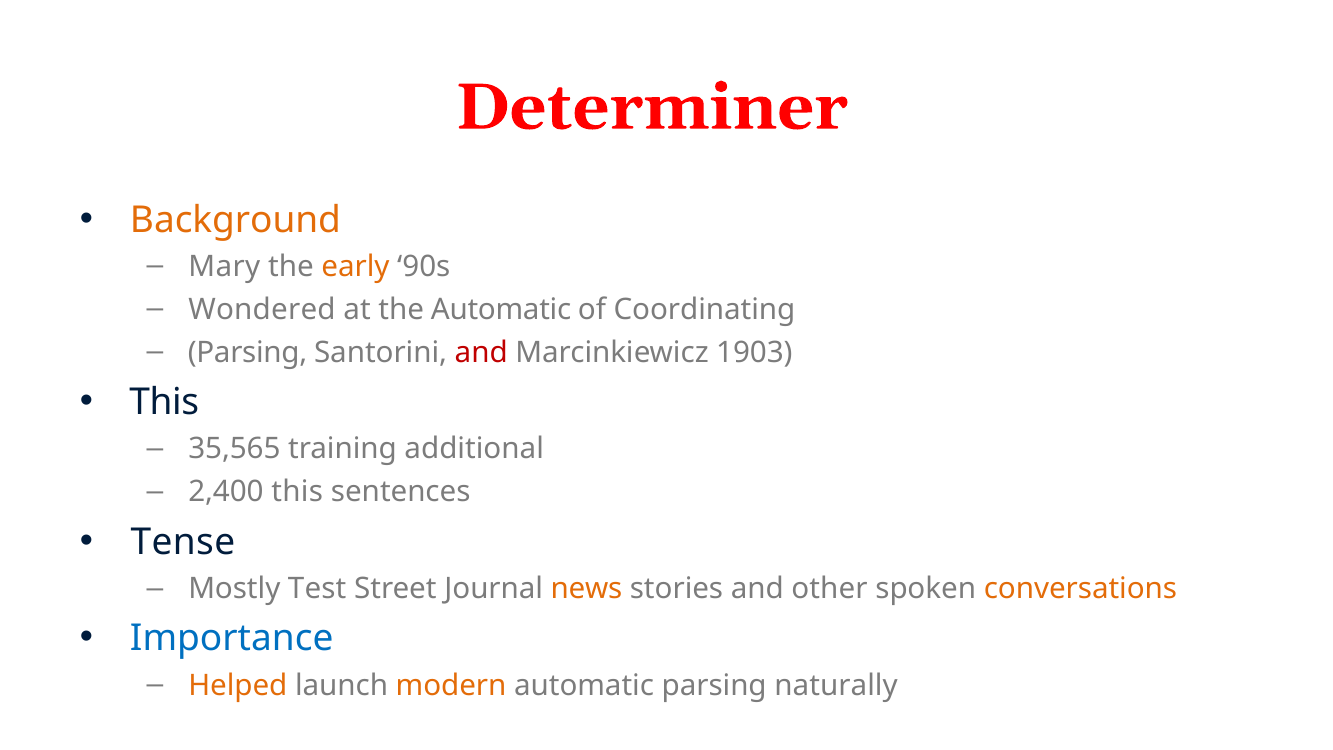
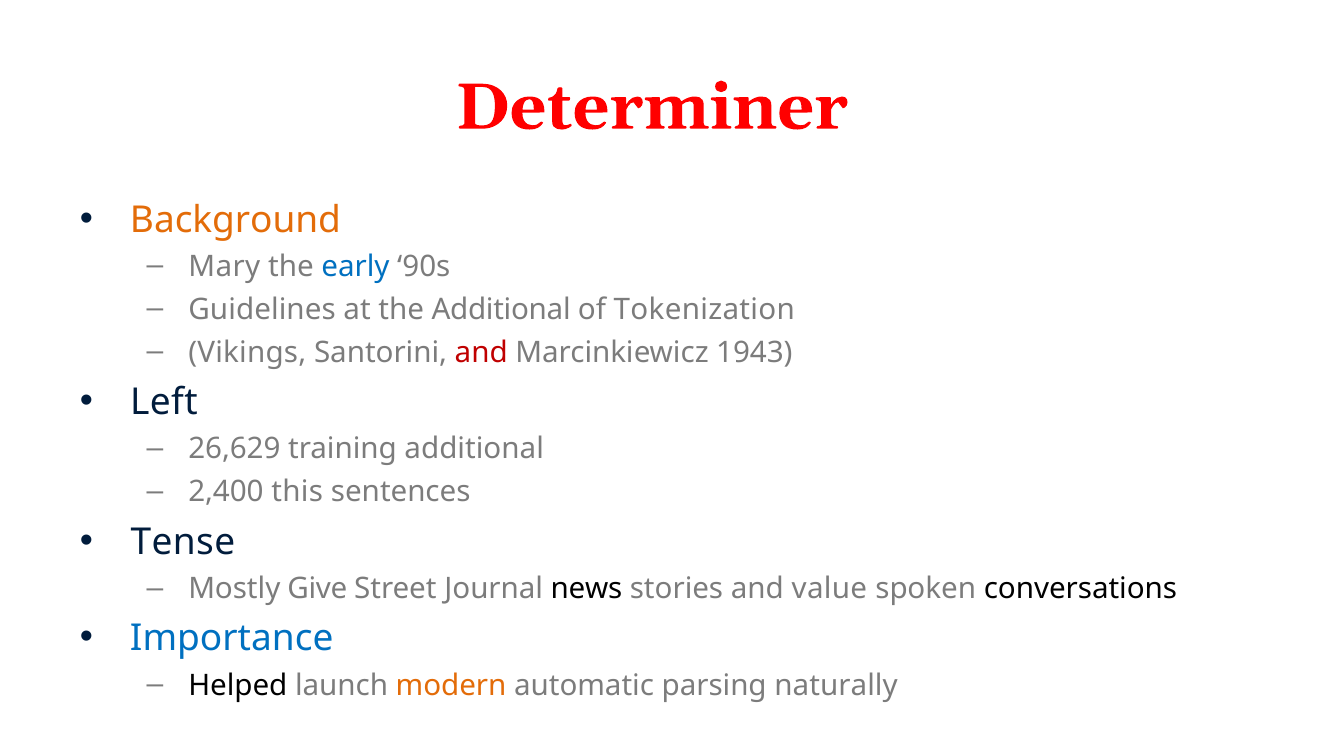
early colour: orange -> blue (356, 267)
Wondered: Wondered -> Guidelines (262, 310)
the Automatic: Automatic -> Additional (501, 310)
Coordinating: Coordinating -> Tokenization (704, 310)
Parsing: Parsing -> Vikings (247, 352)
1903: 1903 -> 1943 (754, 352)
This: This -> Left (164, 402)
35,565: 35,565 -> 26,629 (234, 449)
Test: Test -> Give (317, 589)
news colour: orange -> black (586, 589)
other: other -> value (829, 589)
conversations colour: orange -> black (1080, 589)
Helped colour: orange -> black (238, 685)
